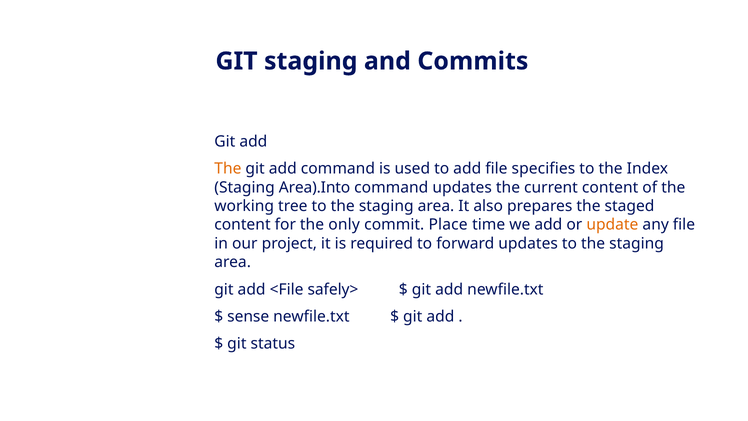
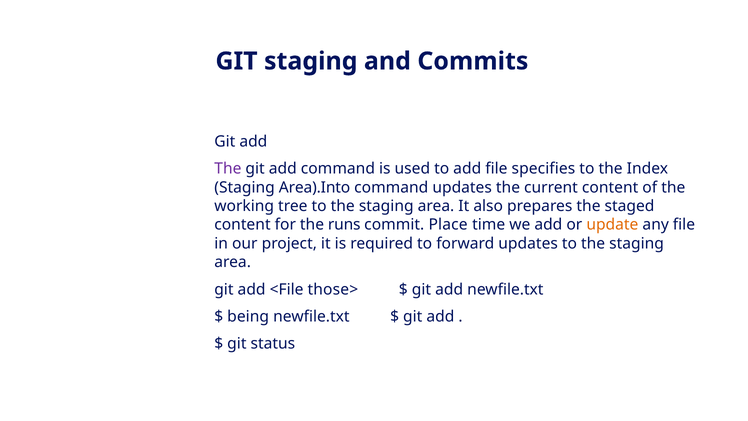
The colour: orange -> purple (228, 169)
only: only -> runs (344, 225)
safely>: safely> -> those> (333, 289)
sense: sense -> being (248, 316)
